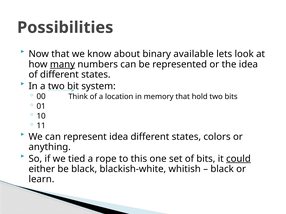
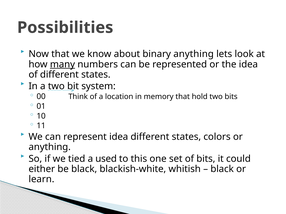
binary available: available -> anything (194, 54)
rope: rope -> used (106, 159)
could underline: present -> none (238, 159)
